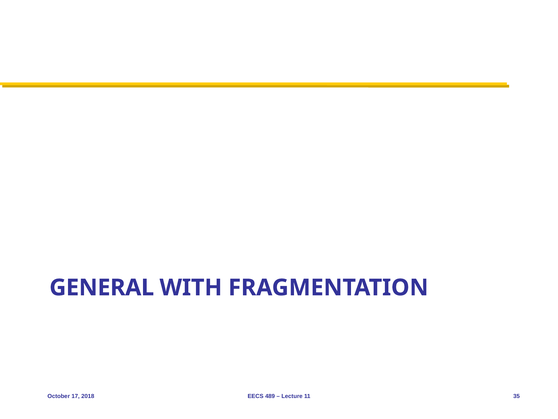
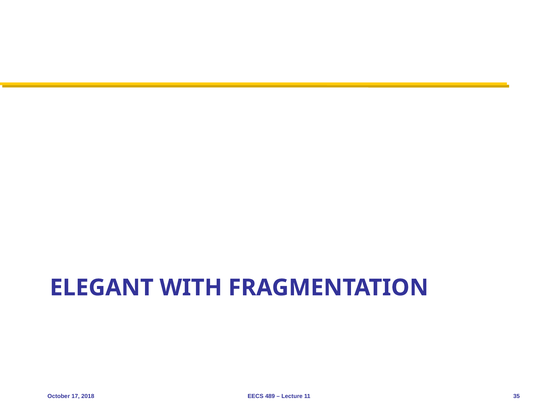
GENERAL: GENERAL -> ELEGANT (102, 287)
